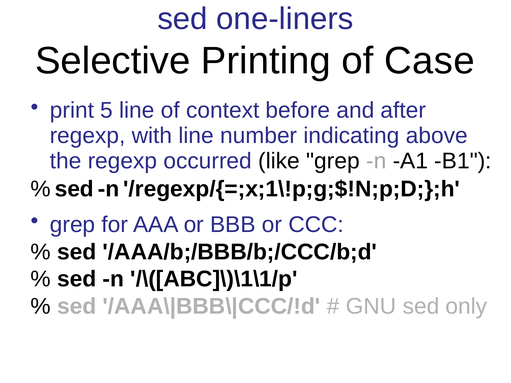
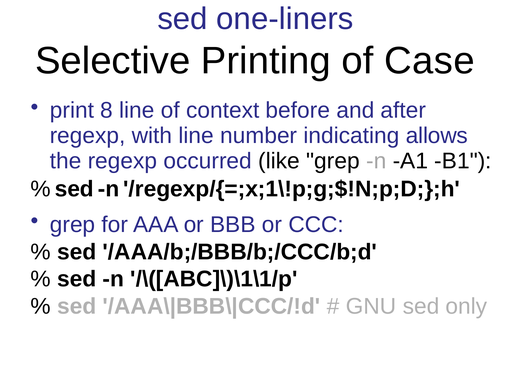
5: 5 -> 8 (107, 110)
above: above -> allows (437, 136)
